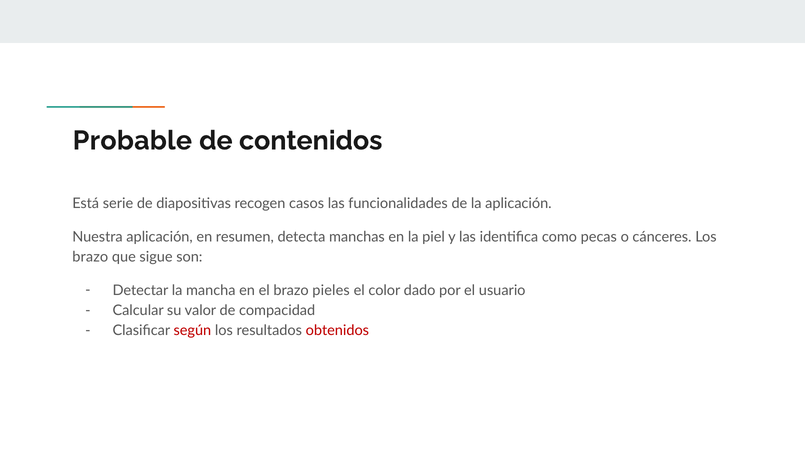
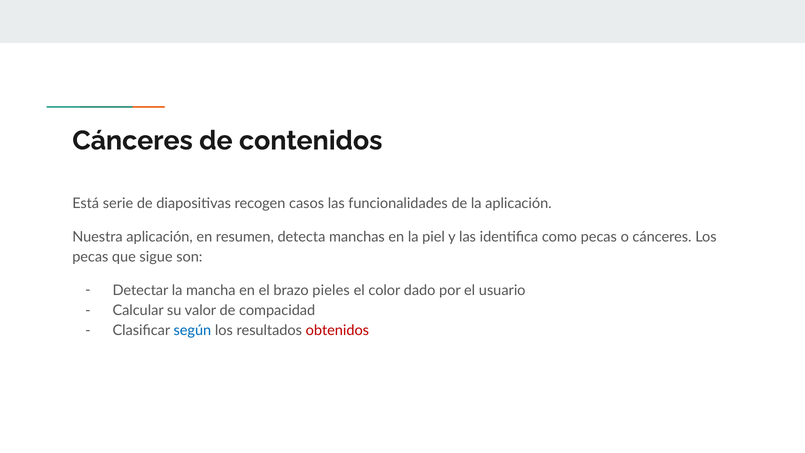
Probable: Probable -> Cánceres (133, 141)
brazo: brazo -> pecas (90, 257)
según colour: red -> blue (192, 330)
